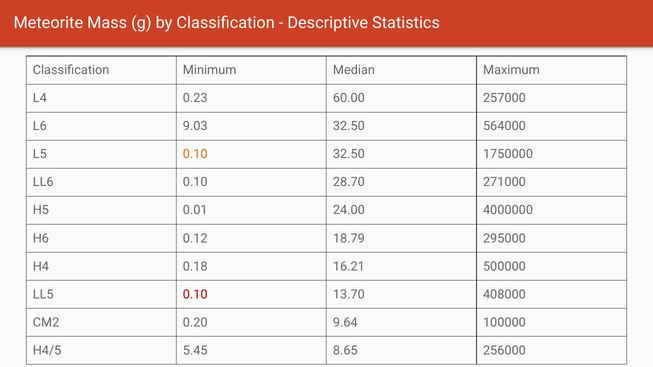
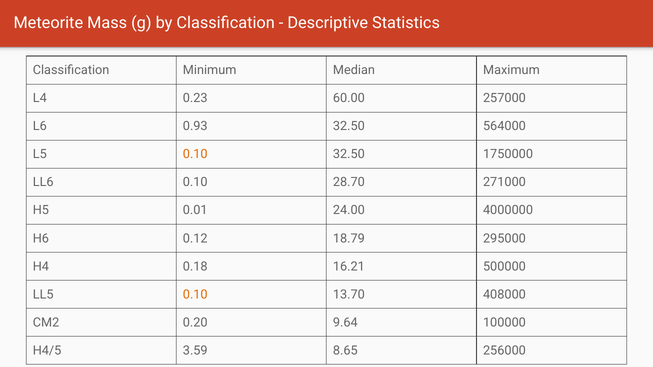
9.03: 9.03 -> 0.93 (195, 126)
0.10 colour: red -> orange (195, 295)
5.45: 5.45 -> 3.59 (195, 351)
